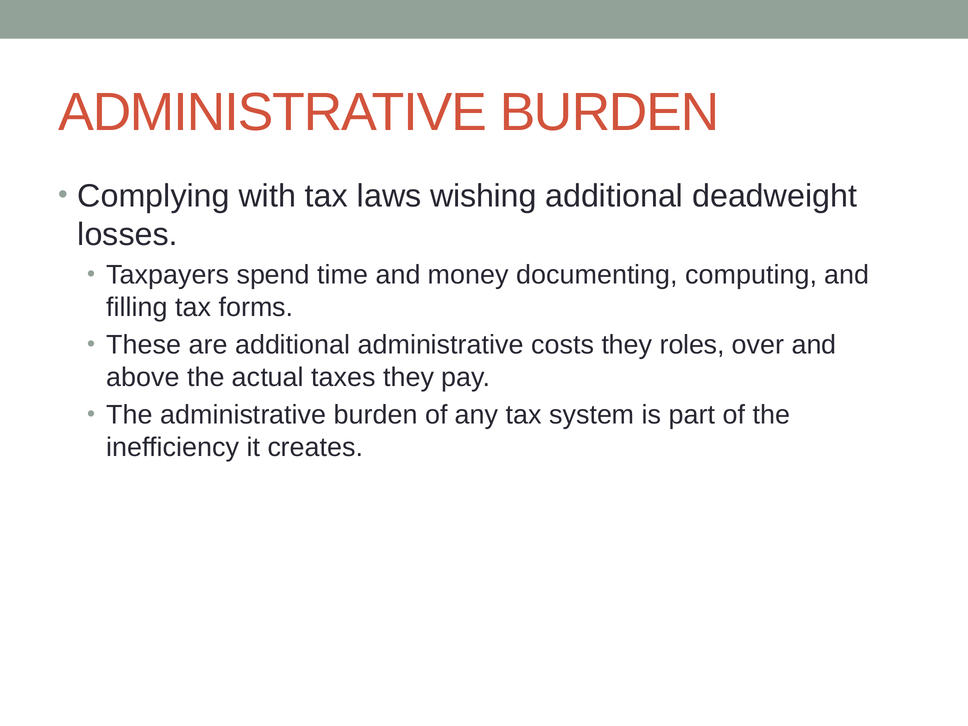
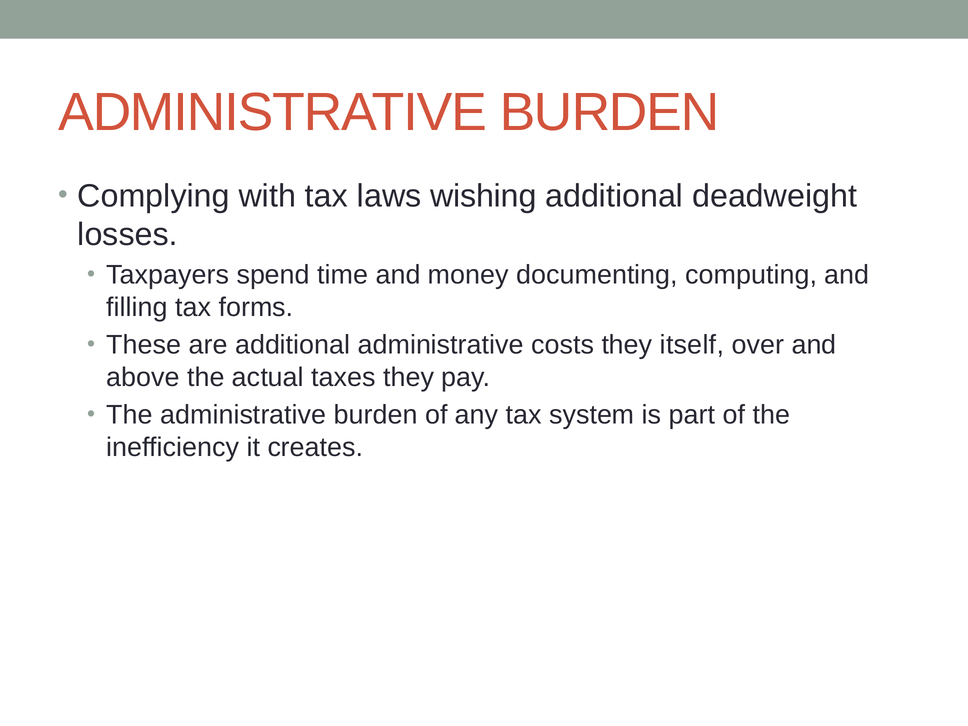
roles: roles -> itself (692, 345)
